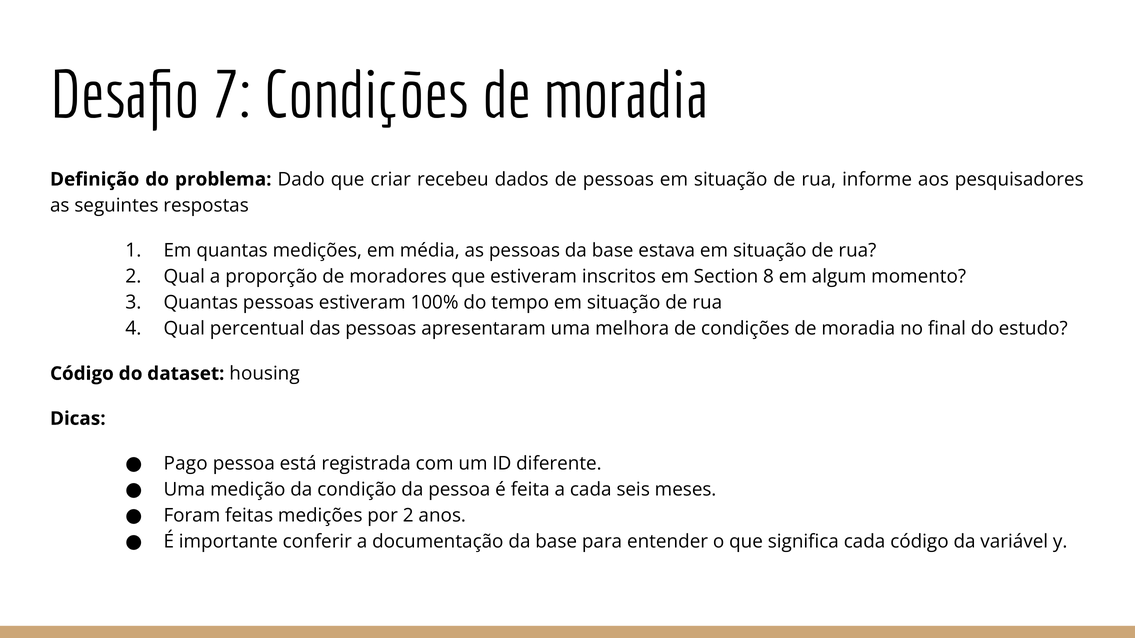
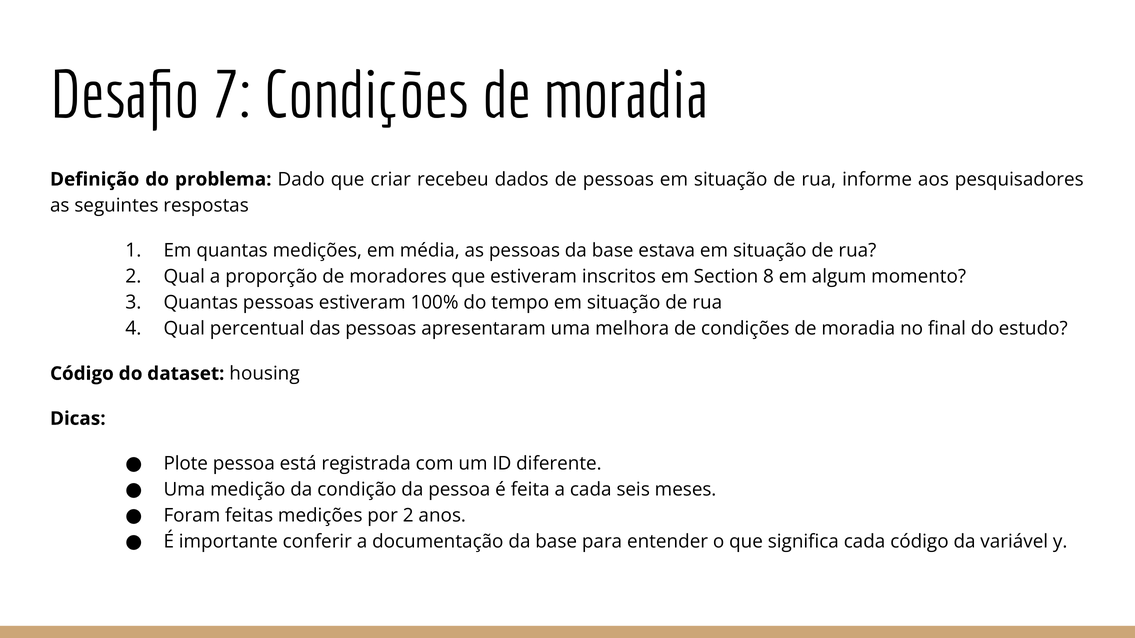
Pago: Pago -> Plote (186, 464)
